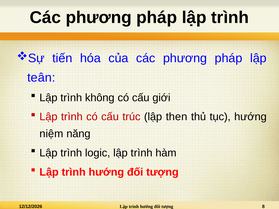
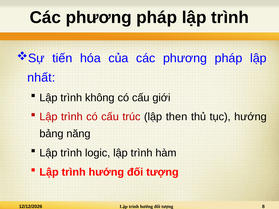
teân: teân -> nhất (41, 78)
niệm: niệm -> bảng (51, 134)
